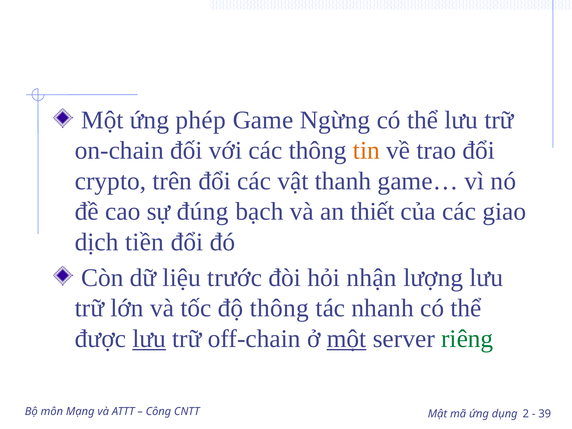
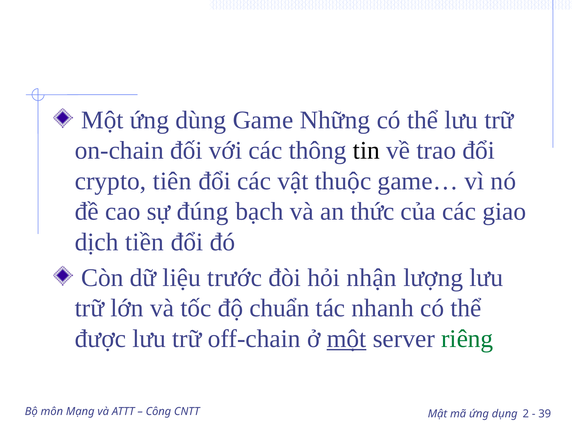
phép: phép -> dùng (201, 120)
Ngừng: Ngừng -> Những (335, 120)
tin colour: orange -> black (366, 151)
trên: trên -> tiên (172, 181)
thanh: thanh -> thuộc (343, 181)
thiết: thiết -> thức (373, 212)
độ thông: thông -> chuẩn (280, 308)
lưu underline: present -> none (149, 339)
